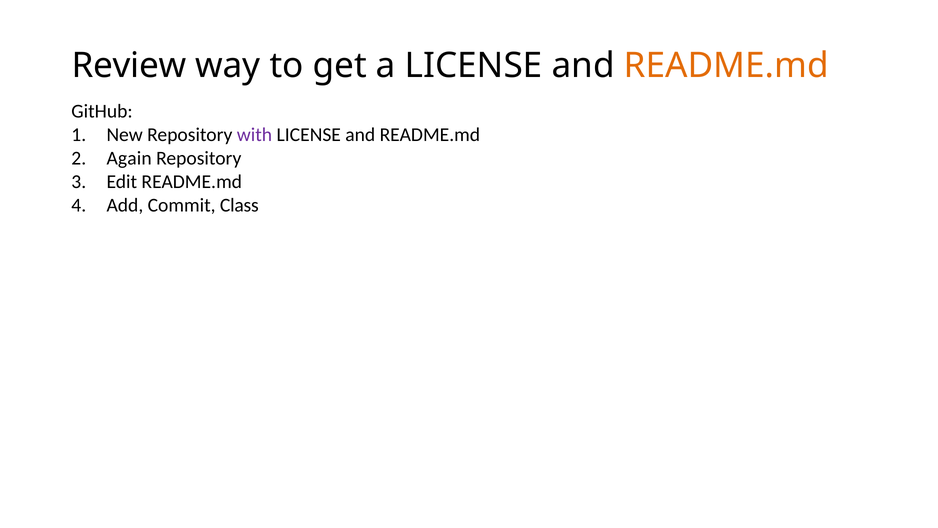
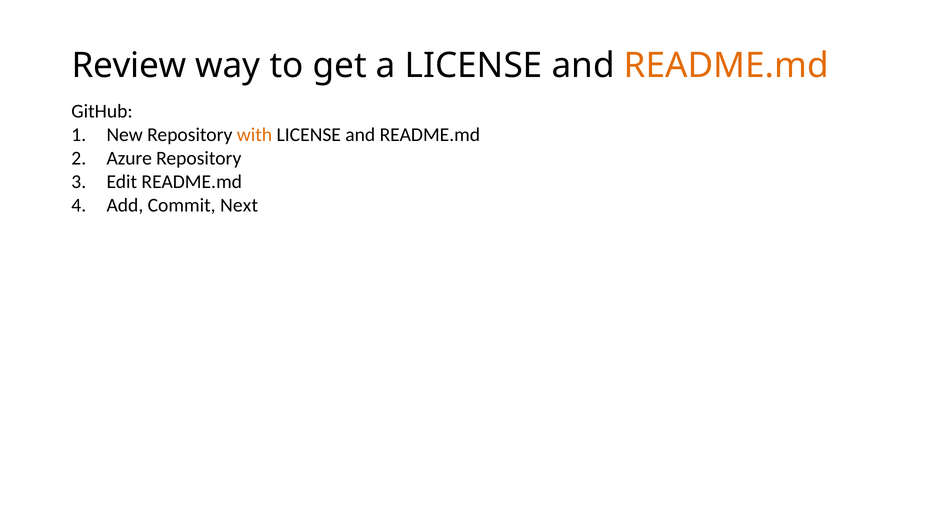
with colour: purple -> orange (254, 135)
Again: Again -> Azure (129, 158)
Class: Class -> Next (239, 205)
